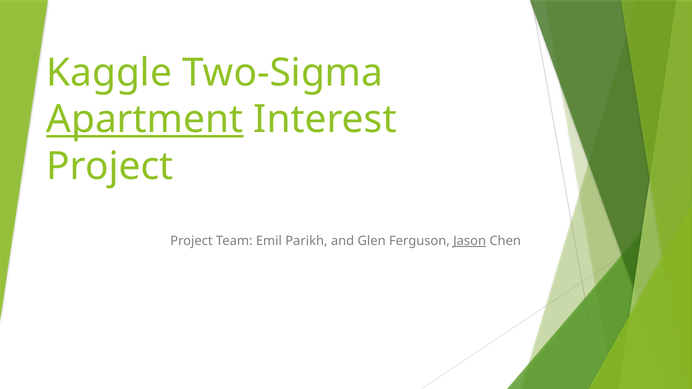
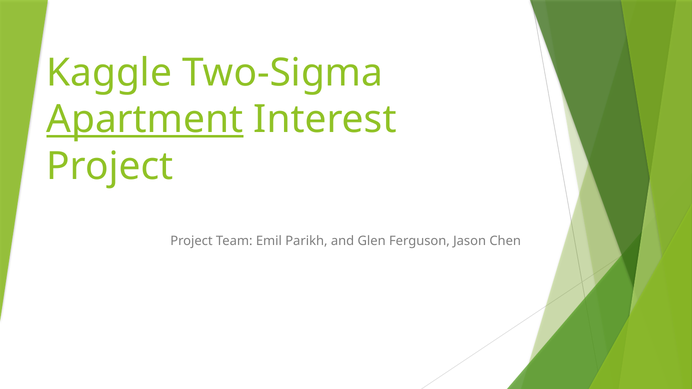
Jason underline: present -> none (470, 241)
